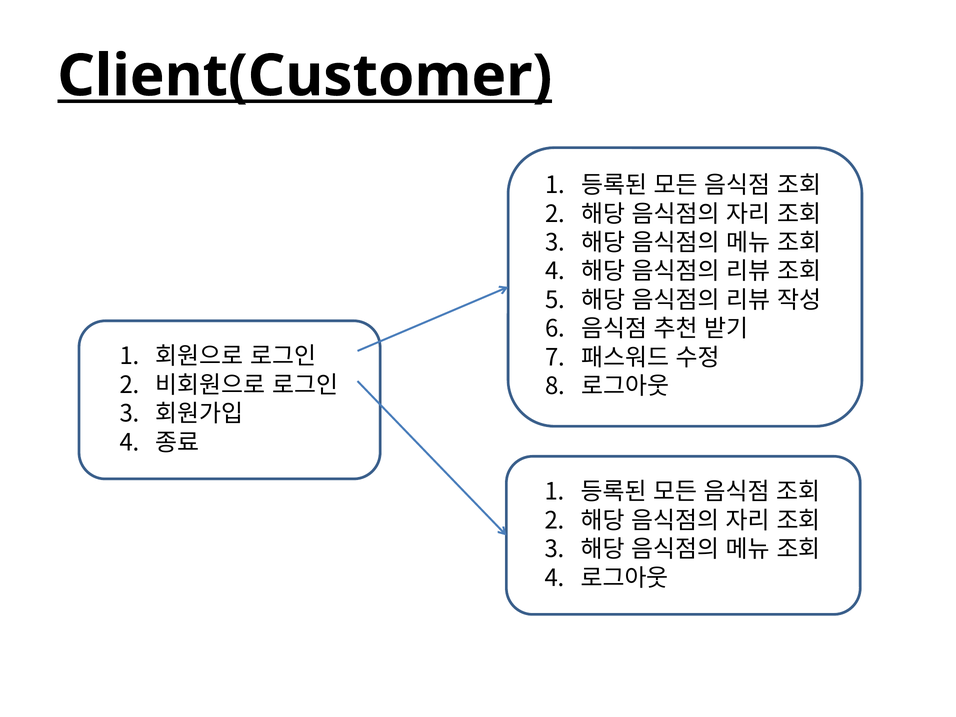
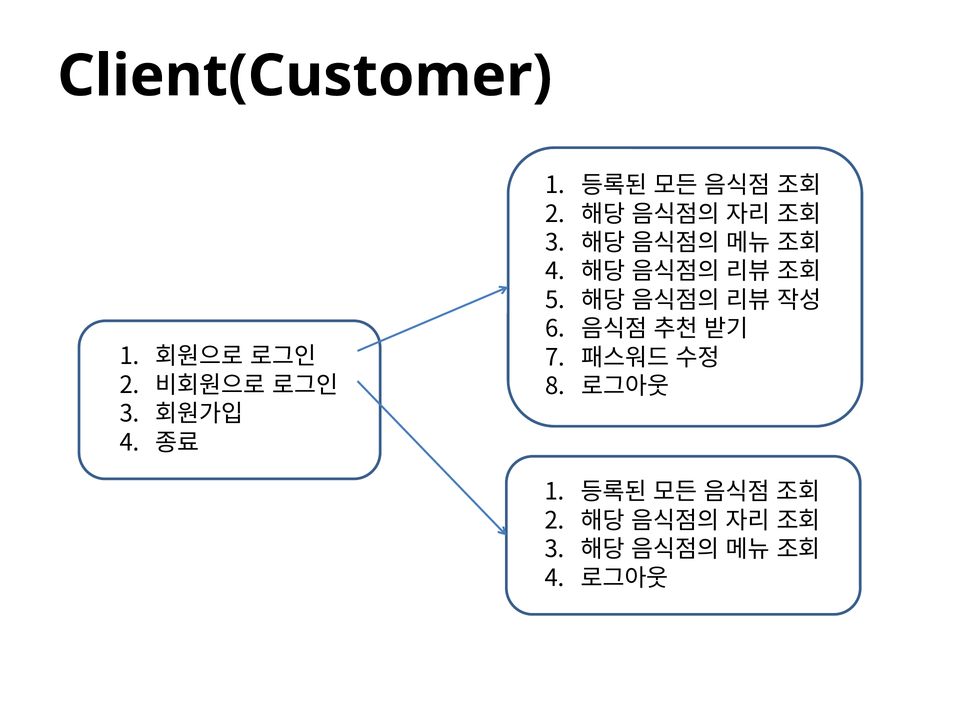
Client(Customer underline: present -> none (305, 76)
